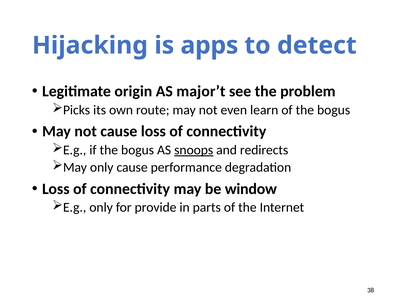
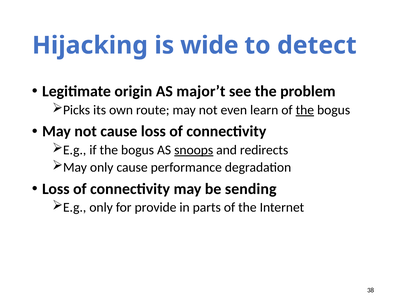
apps: apps -> wide (209, 45)
the underline: none -> present (305, 110)
window: window -> sending (251, 189)
